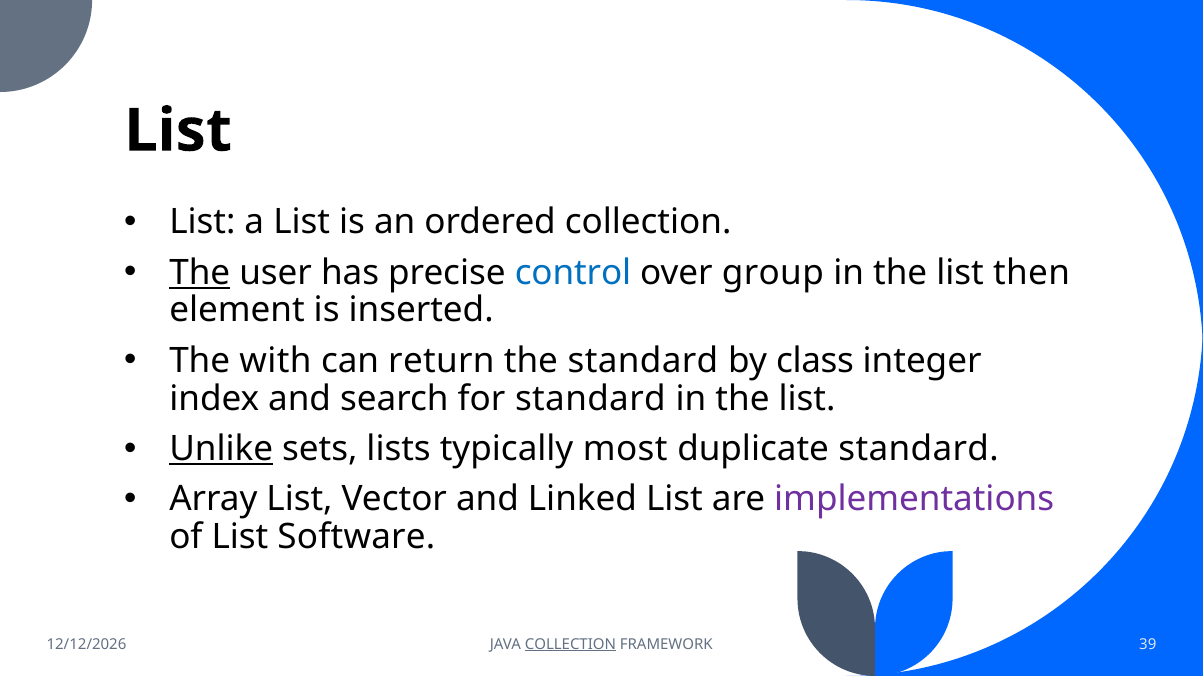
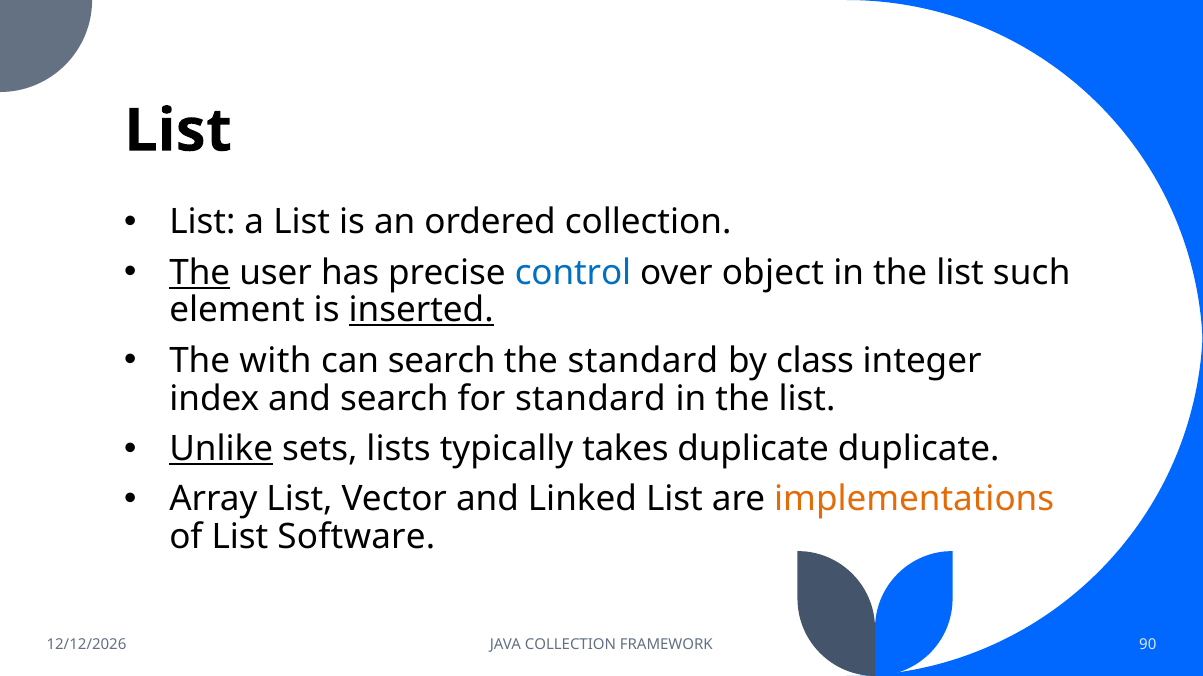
group: group -> object (773, 273)
then: then -> such (1032, 273)
inserted underline: none -> present (421, 311)
can return: return -> search (442, 361)
most: most -> takes (625, 449)
duplicate standard: standard -> duplicate (919, 449)
implementations colour: purple -> orange (914, 500)
COLLECTION underline: present -> none (570, 645)
39: 39 -> 90 (1148, 645)
